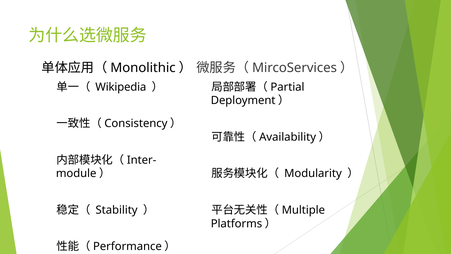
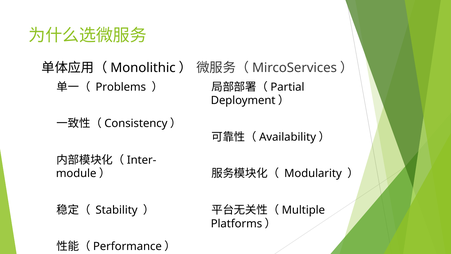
Wikipedia: Wikipedia -> Problems (121, 87)
